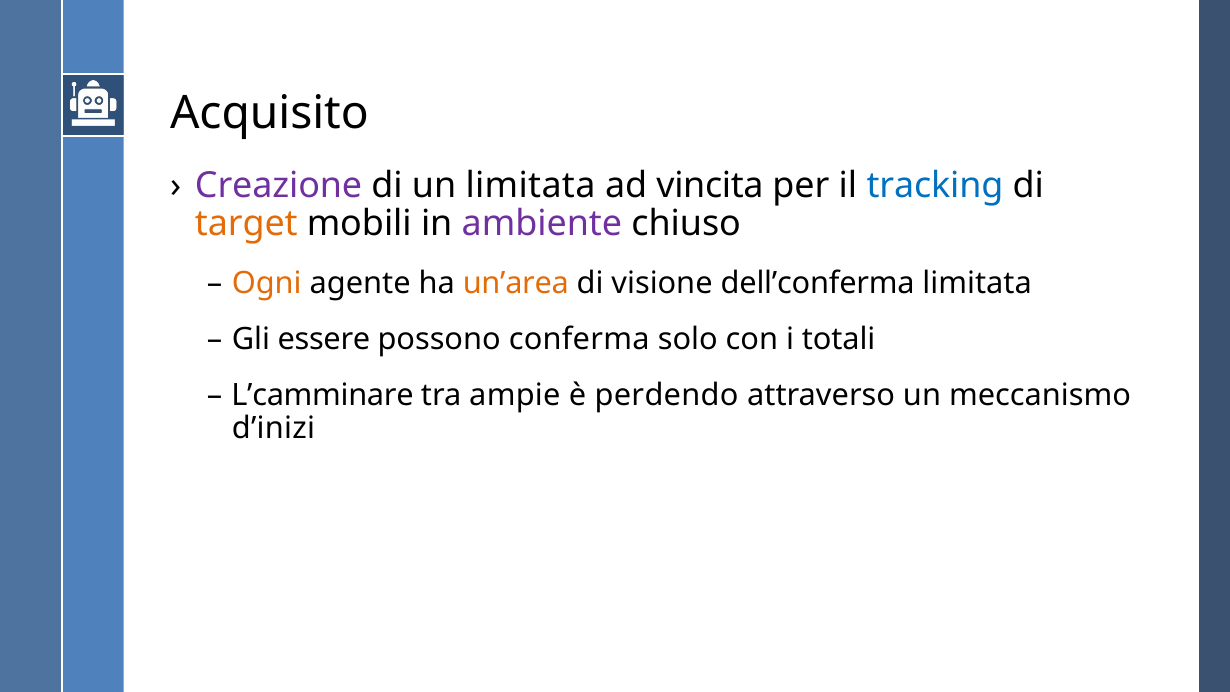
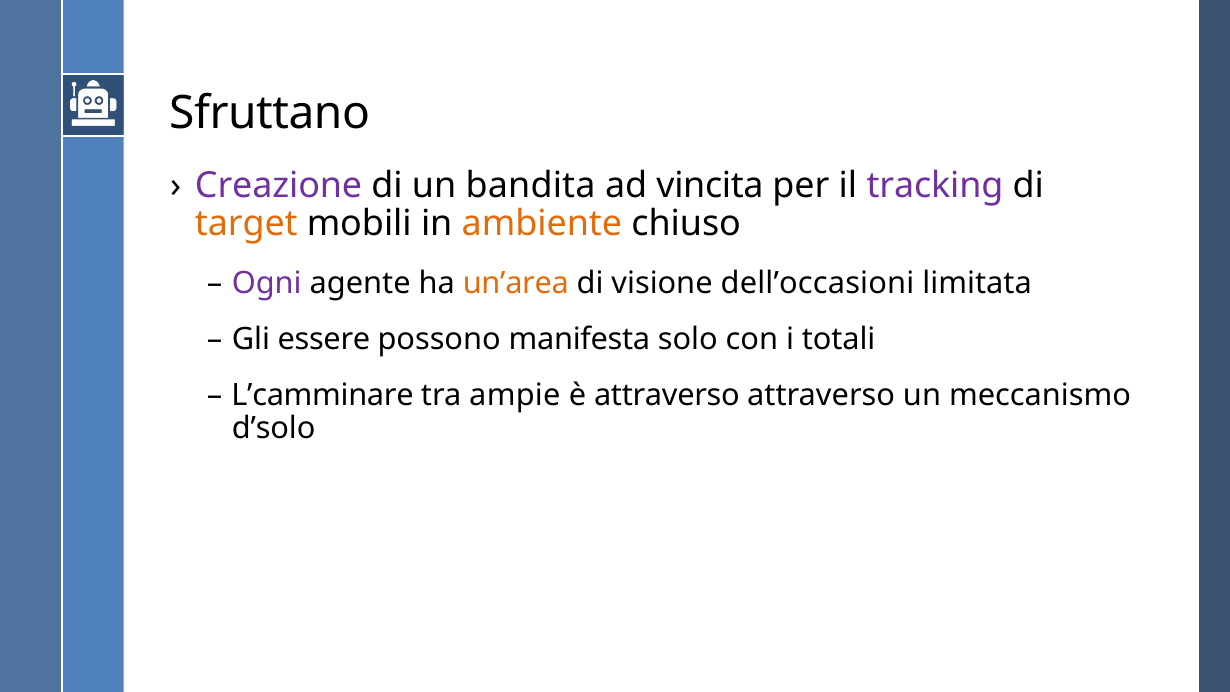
Acquisito: Acquisito -> Sfruttano (270, 113)
un limitata: limitata -> bandita (531, 185)
tracking colour: blue -> purple (935, 185)
ambiente colour: purple -> orange (542, 224)
Ogni colour: orange -> purple (267, 283)
dell’conferma: dell’conferma -> dell’occasioni (817, 283)
conferma: conferma -> manifesta (579, 339)
è perdendo: perdendo -> attraverso (667, 396)
d’inizi: d’inizi -> d’solo (274, 429)
